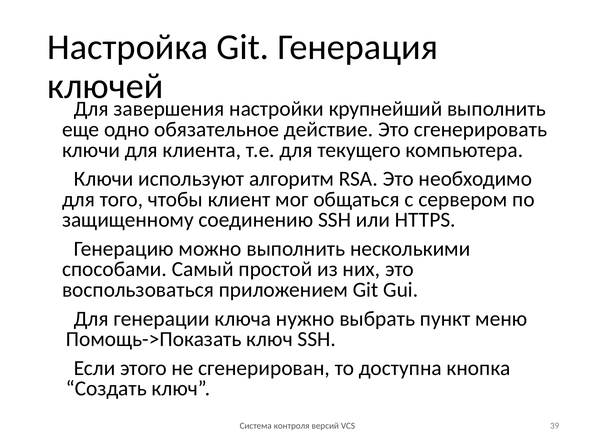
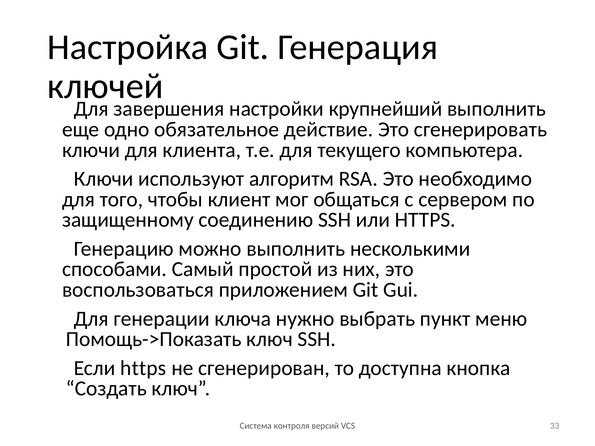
Если этого: этого -> https (143, 368)
39: 39 -> 33 (555, 426)
